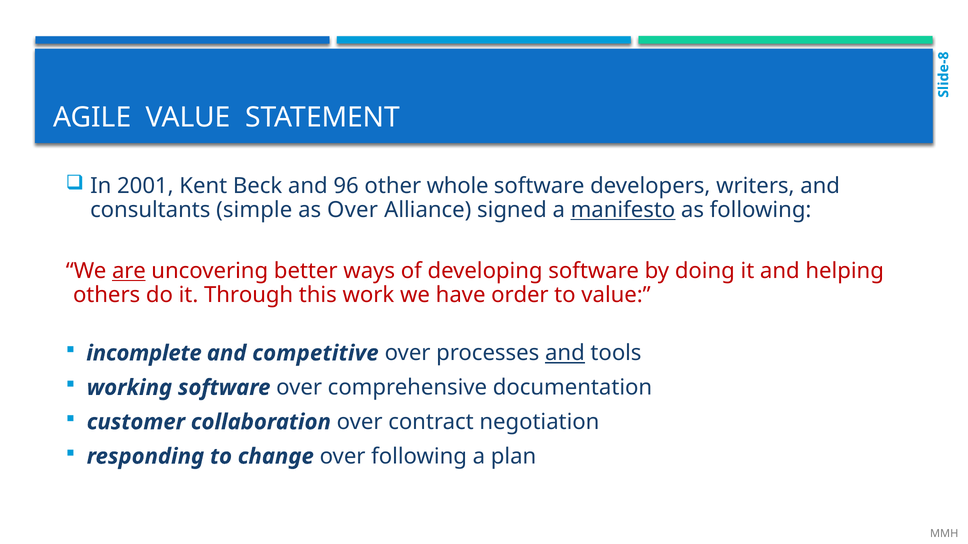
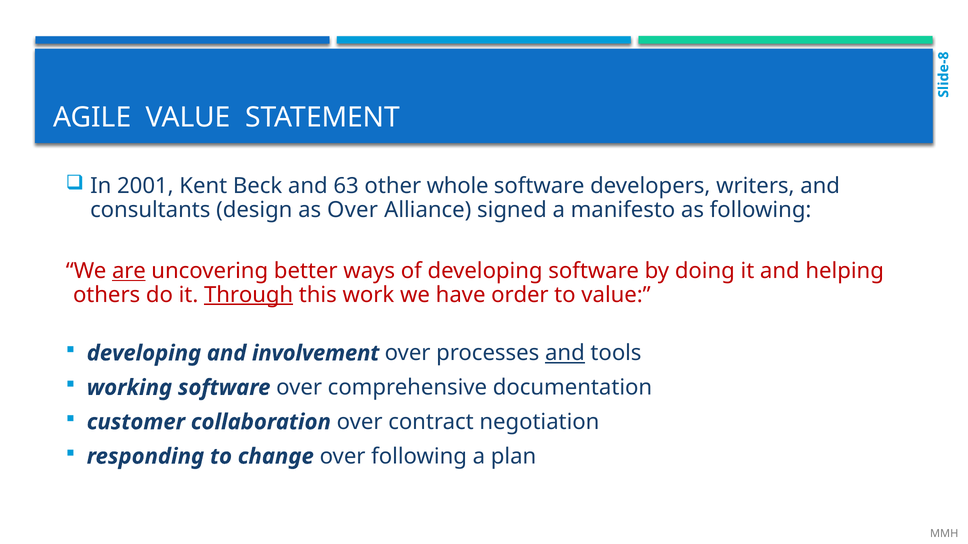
96: 96 -> 63 (346, 186)
simple: simple -> design (254, 210)
manifesto underline: present -> none (623, 210)
Through underline: none -> present (249, 295)
incomplete: incomplete -> developing (144, 353)
competitive: competitive -> involvement (316, 353)
